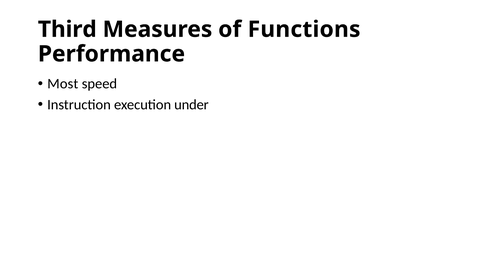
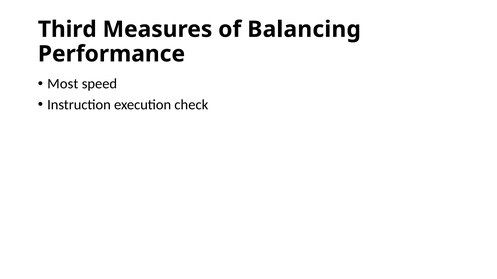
Functions: Functions -> Balancing (304, 29)
under: under -> check (191, 105)
